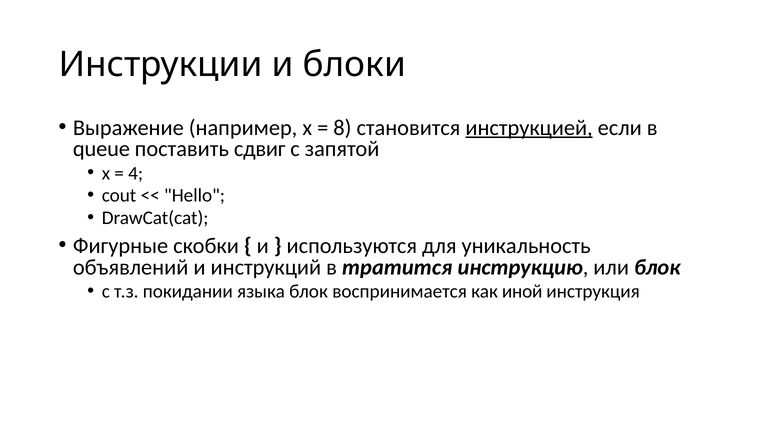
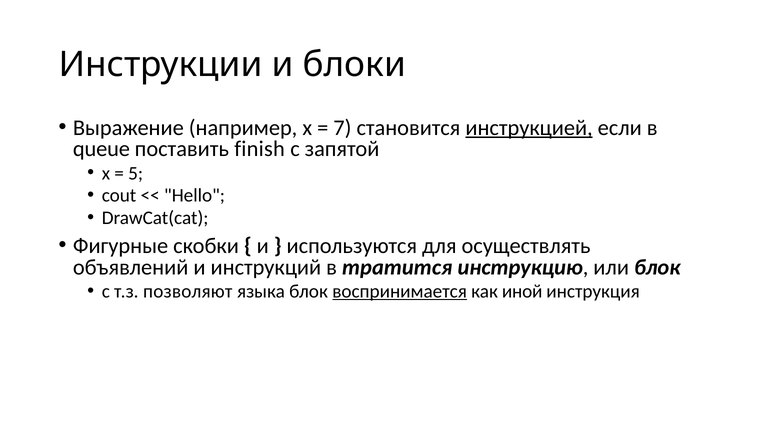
8: 8 -> 7 (342, 128)
сдвиг: сдвиг -> finish (260, 149)
4: 4 -> 5 (136, 173)
уникальность: уникальность -> осуществлять (526, 246)
покидании: покидании -> позволяют (188, 291)
воспринимается underline: none -> present (400, 291)
